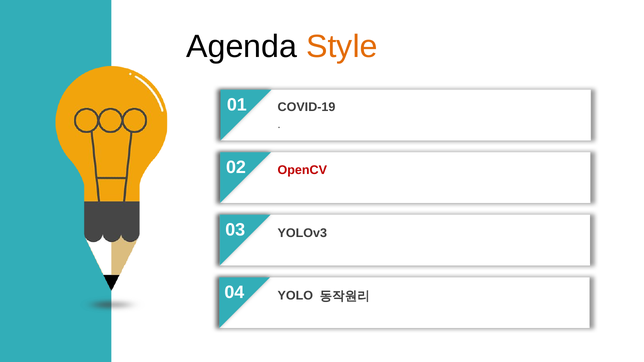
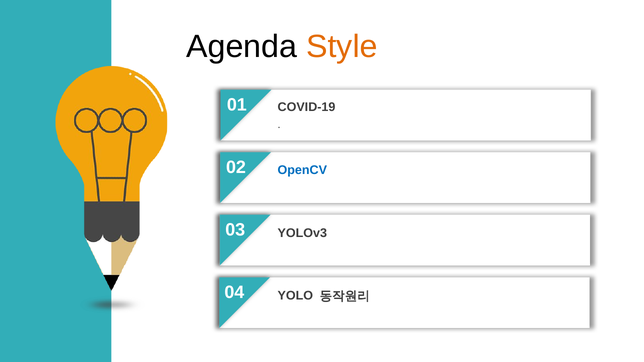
OpenCV colour: red -> blue (302, 170)
